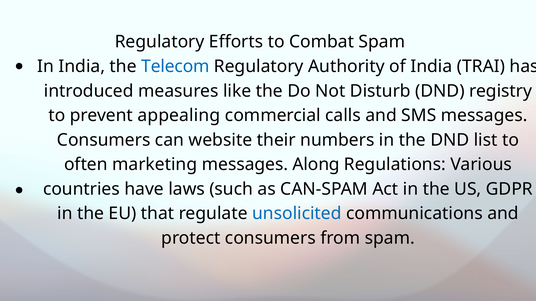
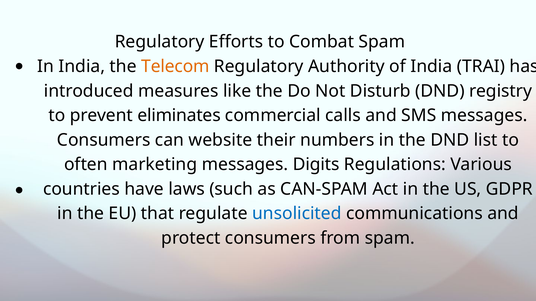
Telecom colour: blue -> orange (175, 67)
appealing: appealing -> eliminates (179, 116)
Along: Along -> Digits (316, 165)
